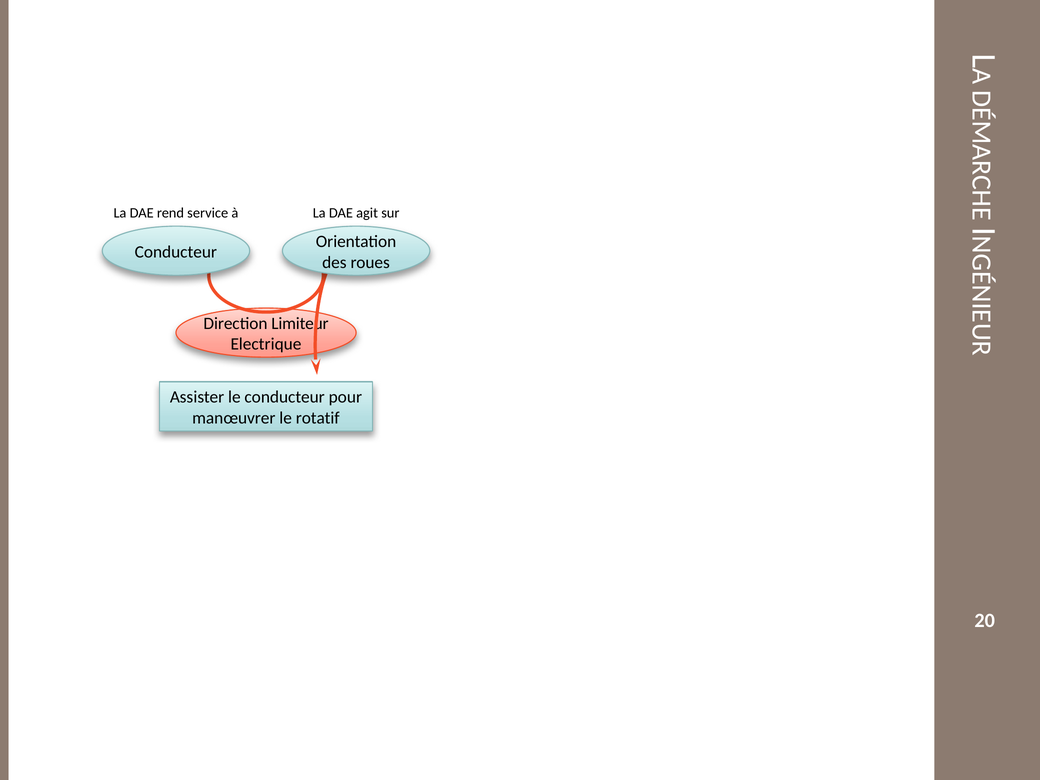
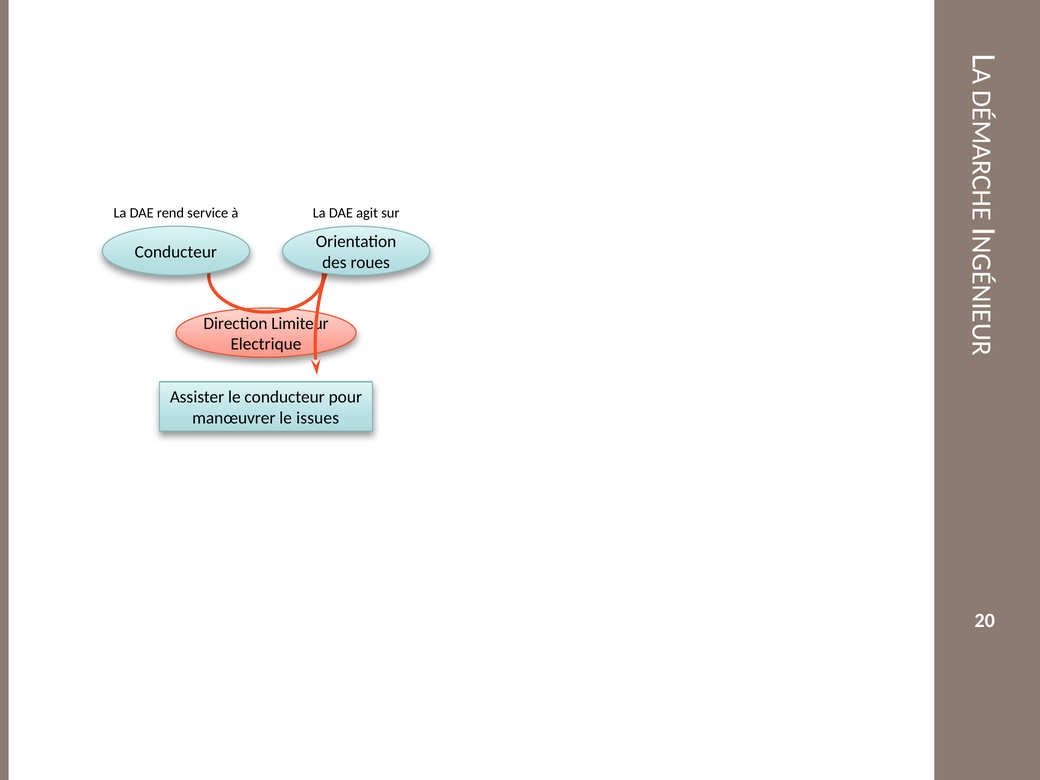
rotatif: rotatif -> issues (318, 418)
